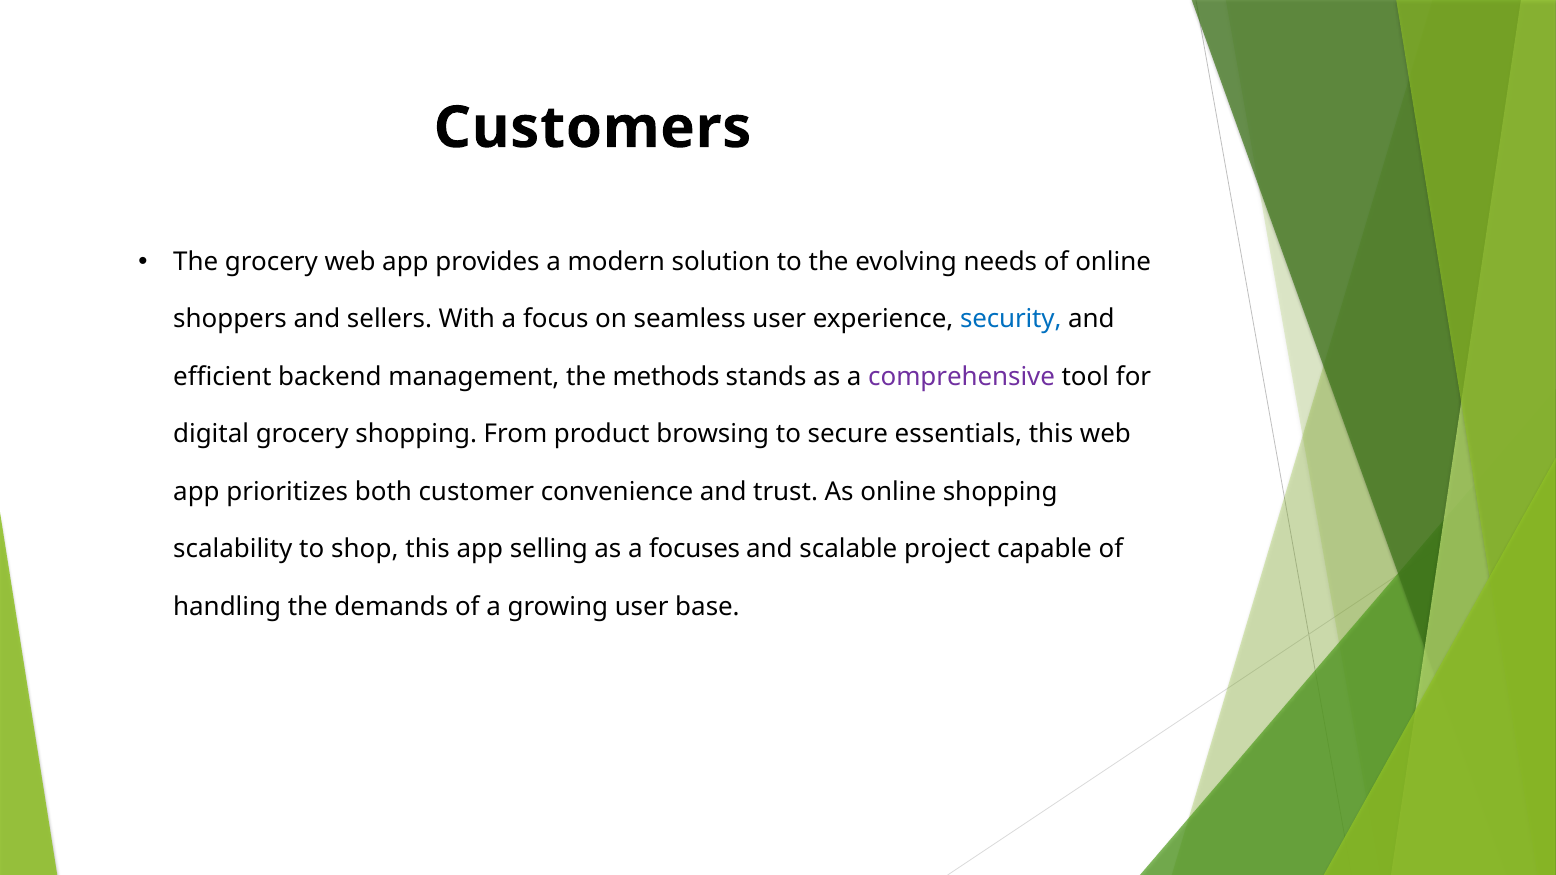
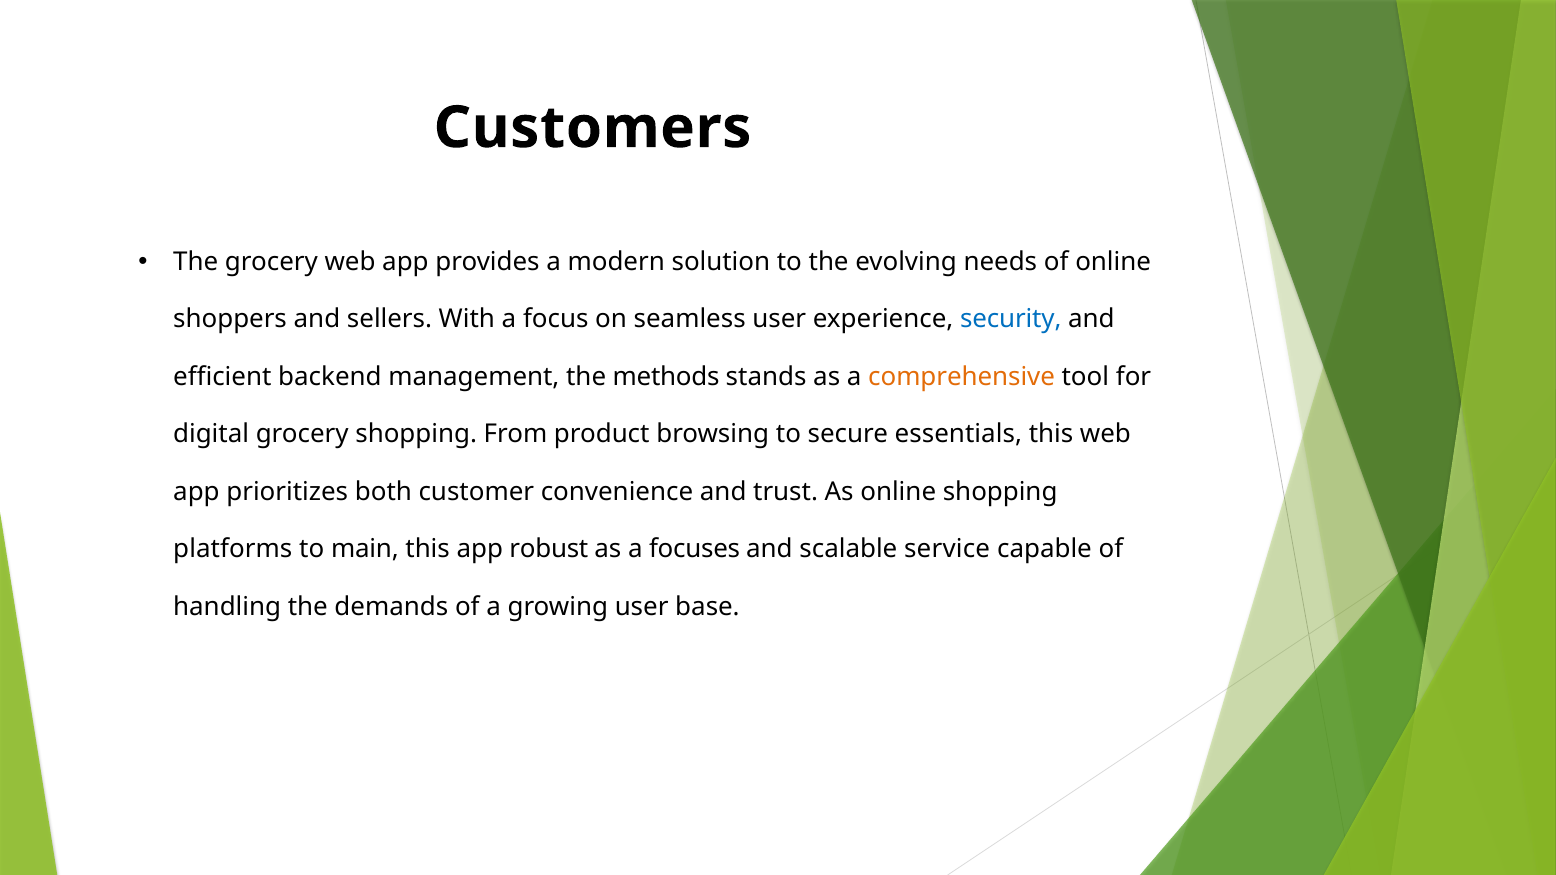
comprehensive colour: purple -> orange (962, 377)
scalability: scalability -> platforms (233, 549)
shop: shop -> main (365, 549)
selling: selling -> robust (549, 549)
project: project -> service (947, 549)
